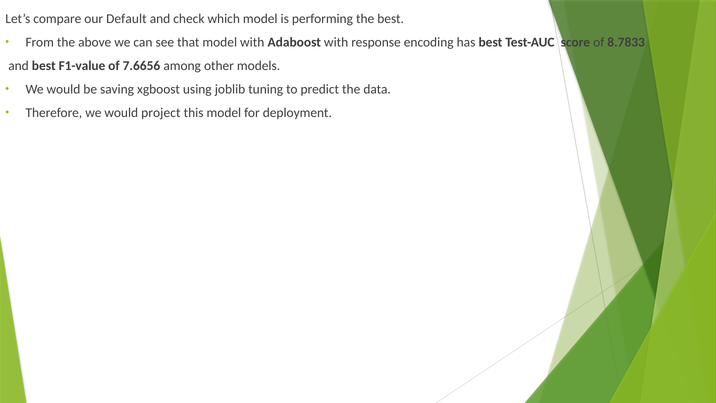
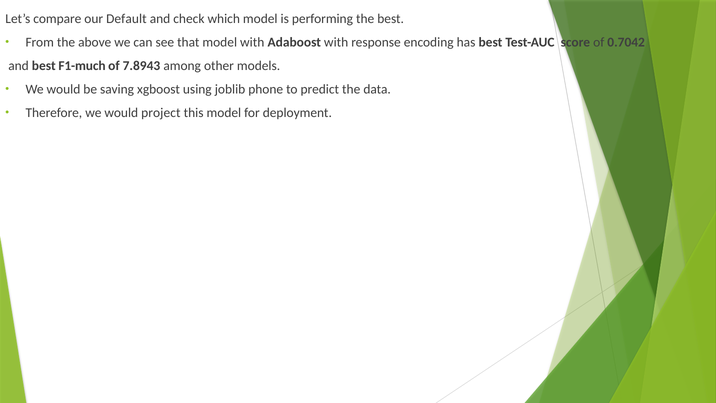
8.7833: 8.7833 -> 0.7042 (626, 42)
F1-value: F1-value -> F1-much (82, 66)
7.6656: 7.6656 -> 7.8943 (141, 66)
tuning: tuning -> phone (266, 89)
